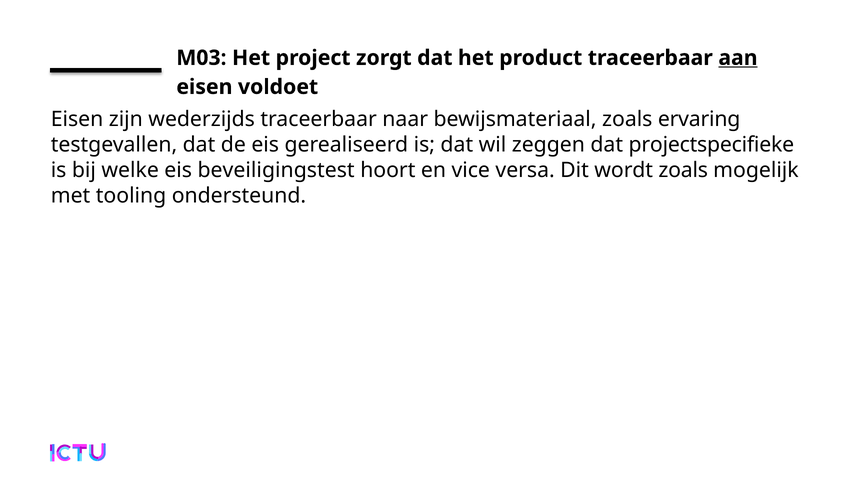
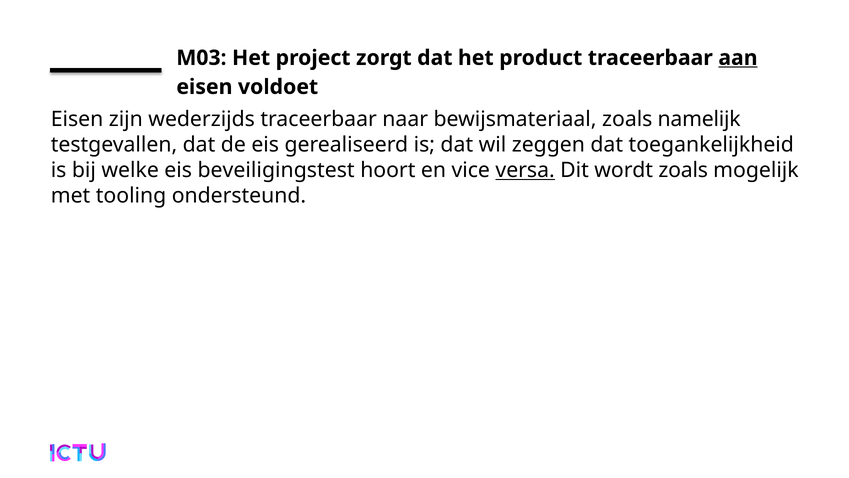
ervaring: ervaring -> namelijk (699, 119)
projectspecifieke: projectspecifieke -> toegankelijkheid (711, 145)
versa underline: none -> present (525, 170)
